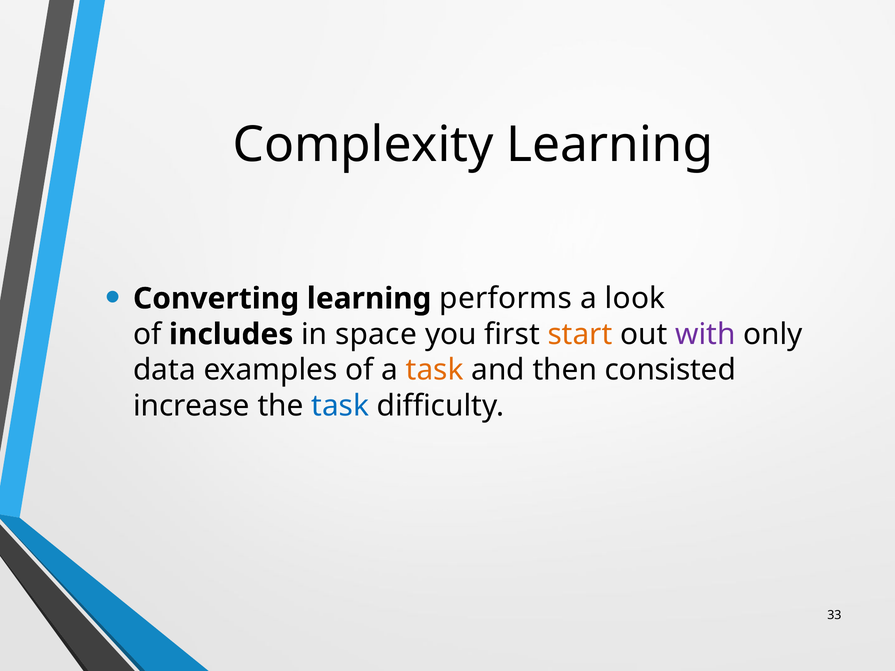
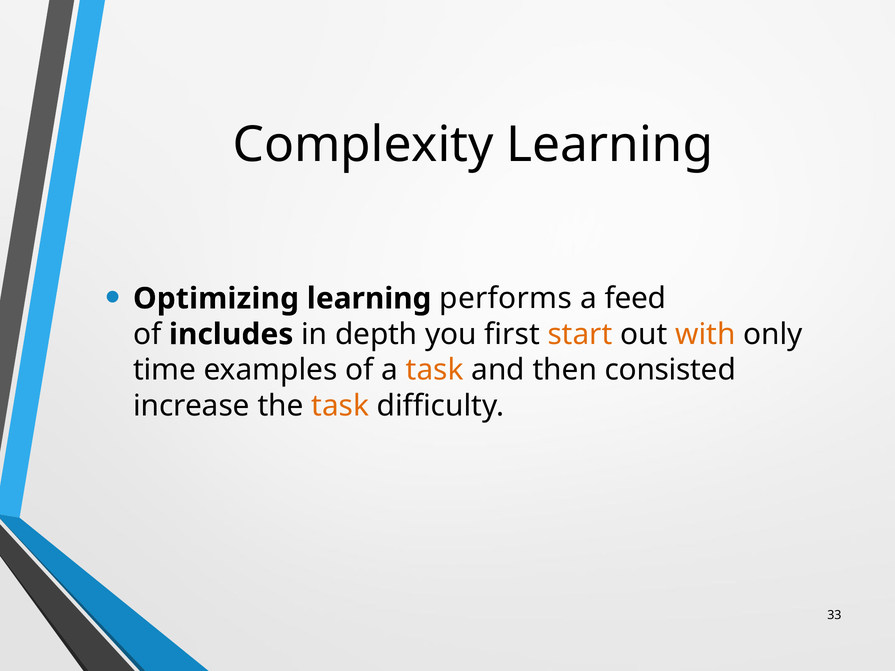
Converting: Converting -> Optimizing (216, 299)
look: look -> feed (635, 299)
space: space -> depth (376, 334)
with colour: purple -> orange (705, 334)
data: data -> time (165, 370)
task colour: blue -> orange (340, 406)
